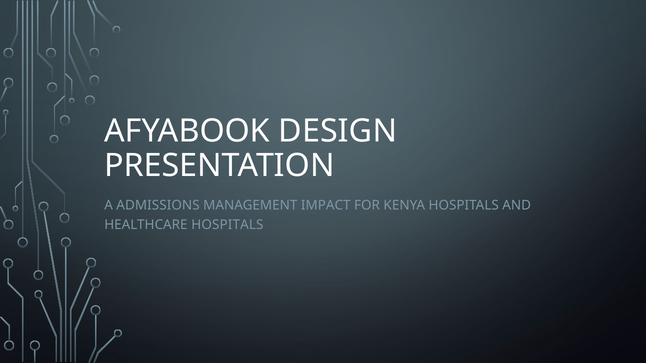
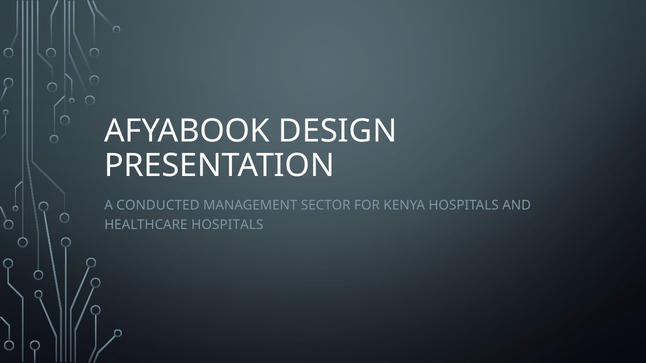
ADMISSIONS: ADMISSIONS -> CONDUCTED (158, 206)
IMPACT: IMPACT -> SECTOR (326, 206)
